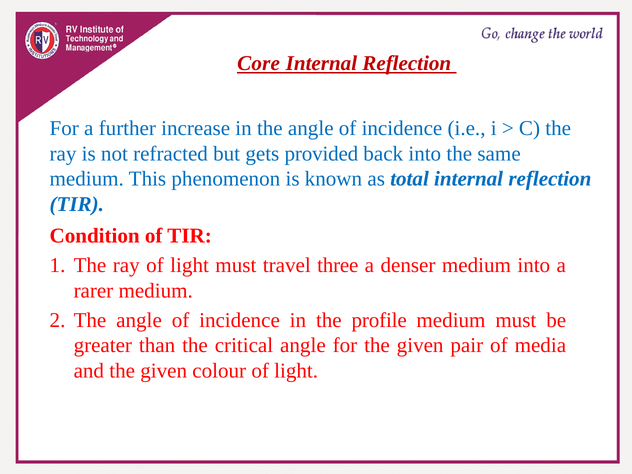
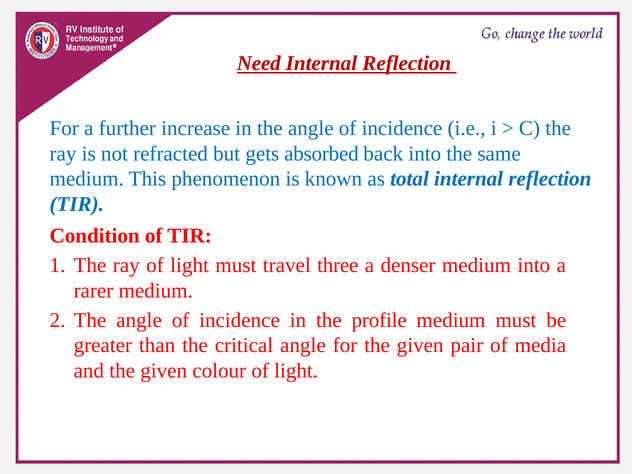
Core: Core -> Need (259, 63)
provided: provided -> absorbed (321, 154)
